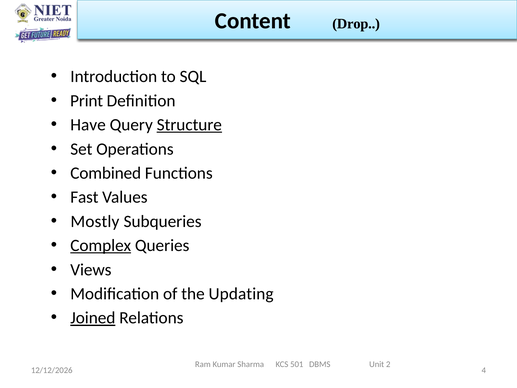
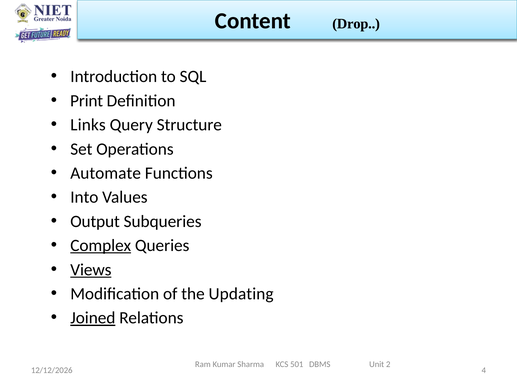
Have: Have -> Links (88, 125)
Structure underline: present -> none (189, 125)
Combined: Combined -> Automate (106, 173)
Fast: Fast -> Into (84, 197)
Mostly: Mostly -> Output (95, 221)
Views underline: none -> present (91, 269)
